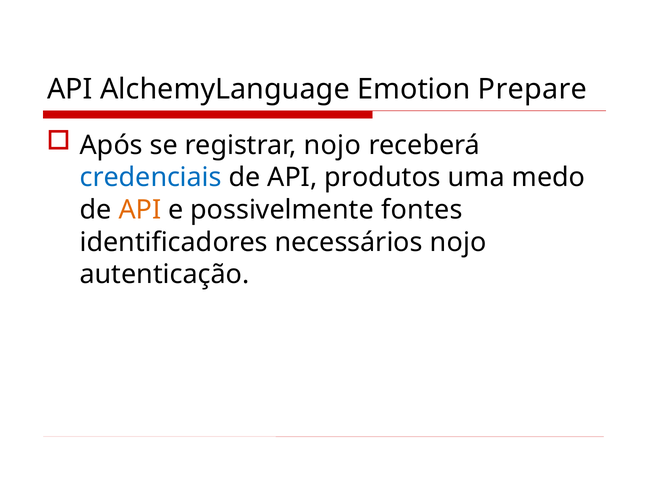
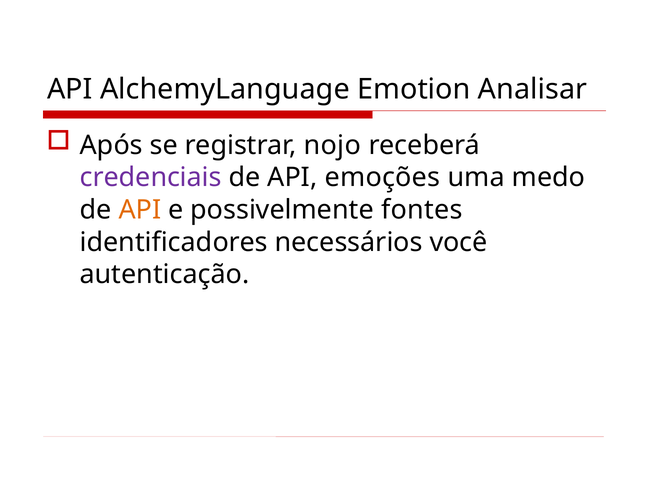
Prepare: Prepare -> Analisar (533, 89)
credenciais colour: blue -> purple (151, 178)
produtos: produtos -> emoções (382, 178)
necessários nojo: nojo -> você (458, 242)
